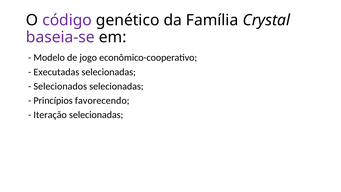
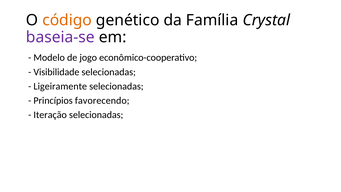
código colour: purple -> orange (67, 20)
Executadas: Executadas -> Visibilidade (56, 72)
Selecionados: Selecionados -> Ligeiramente (60, 86)
